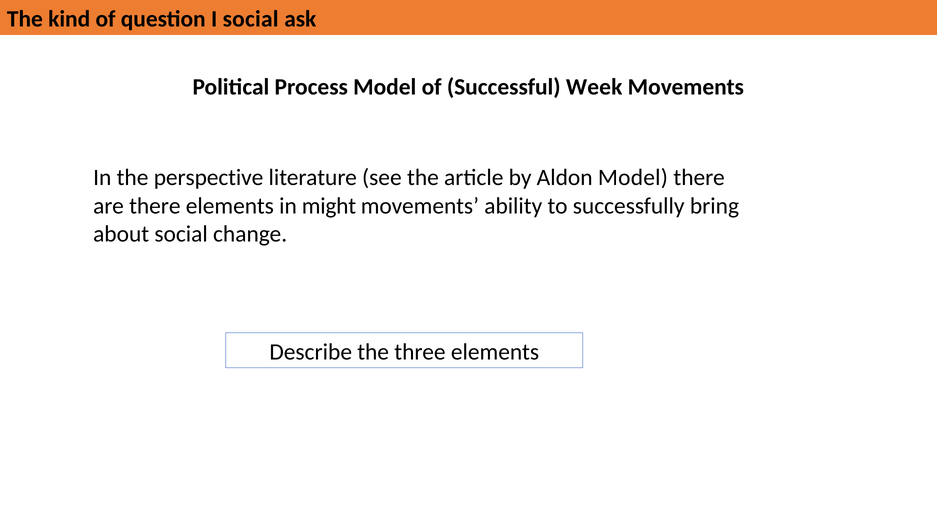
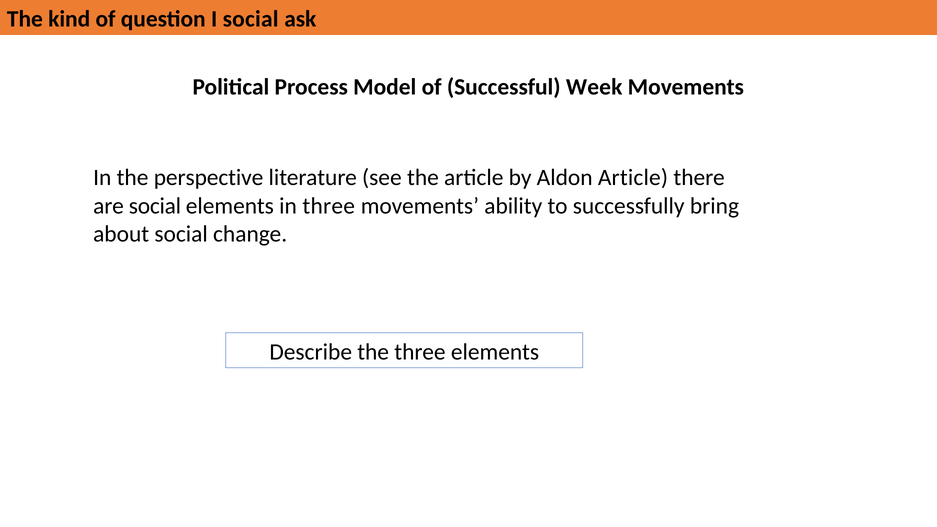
Aldon Model: Model -> Article (633, 178)
are there: there -> social (155, 206)
in might: might -> three (329, 206)
